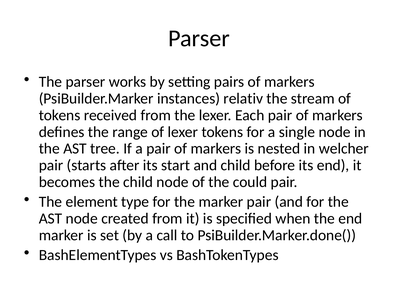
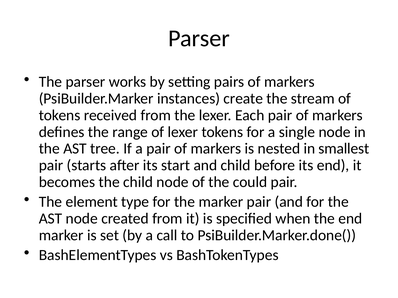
relativ: relativ -> create (243, 99)
welcher: welcher -> smallest (344, 149)
